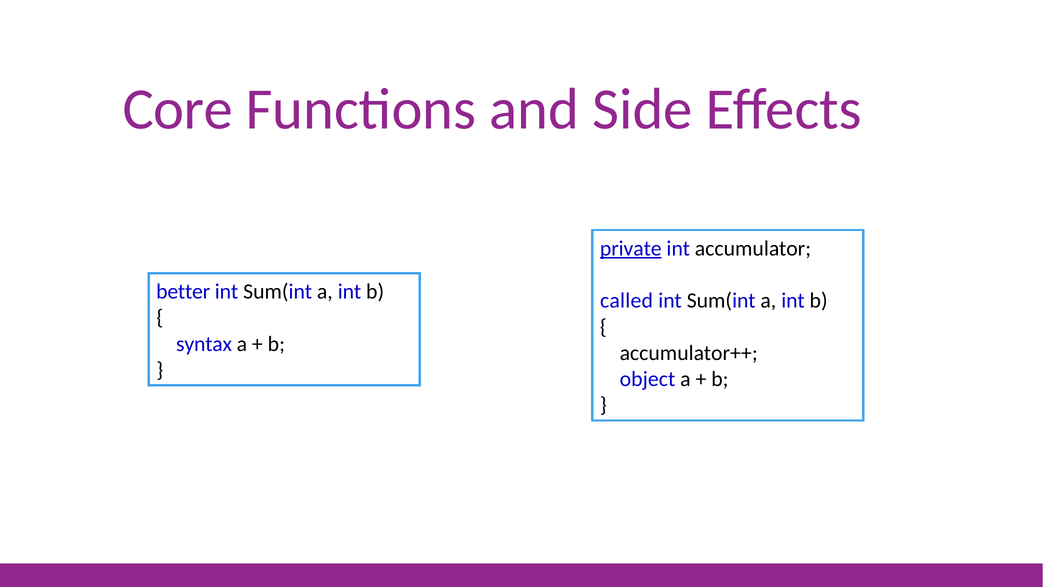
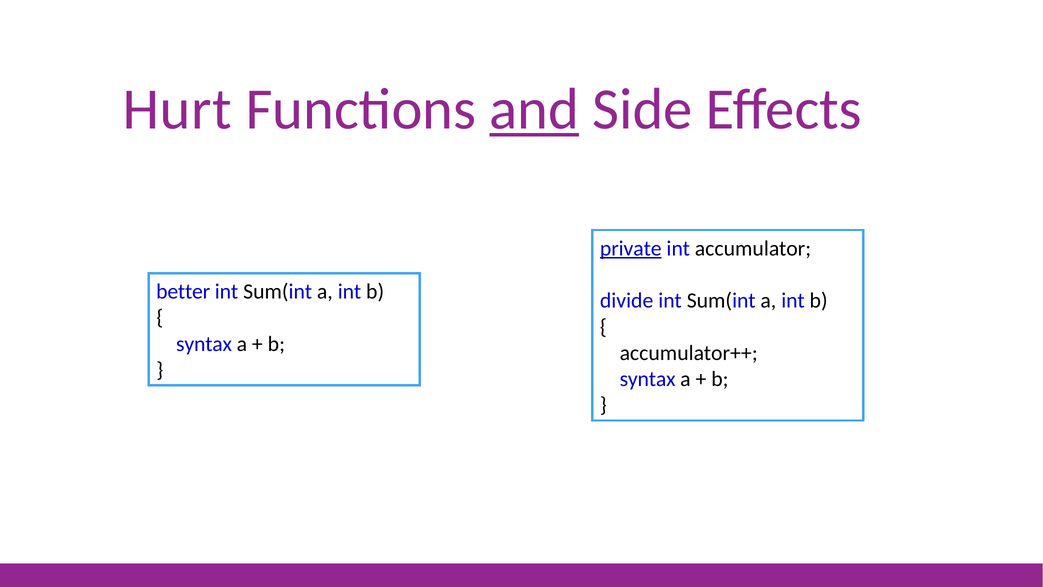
Core: Core -> Hurt (177, 110)
and underline: none -> present (534, 110)
called: called -> divide (627, 301)
object: object -> syntax (648, 379)
